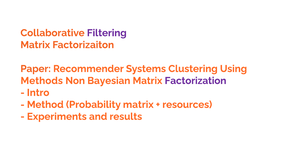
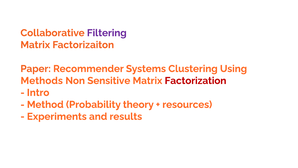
Bayesian: Bayesian -> Sensitive (109, 81)
Factorization colour: purple -> red (196, 81)
Probability matrix: matrix -> theory (138, 104)
